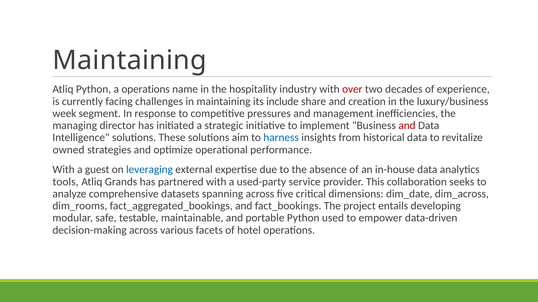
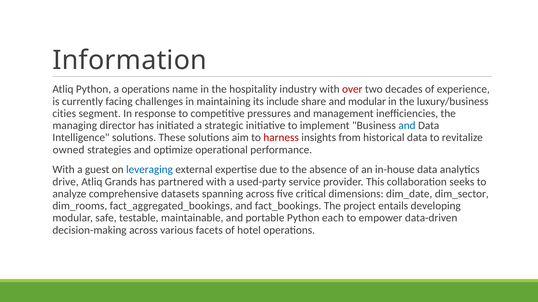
Maintaining: Maintaining -> Information (130, 60)
and creation: creation -> modular (367, 102)
week: week -> cities (64, 114)
and colour: red -> blue (407, 126)
harness colour: blue -> red (281, 138)
tools: tools -> drive (66, 182)
dim_across: dim_across -> dim_sector (462, 194)
used: used -> each (333, 218)
